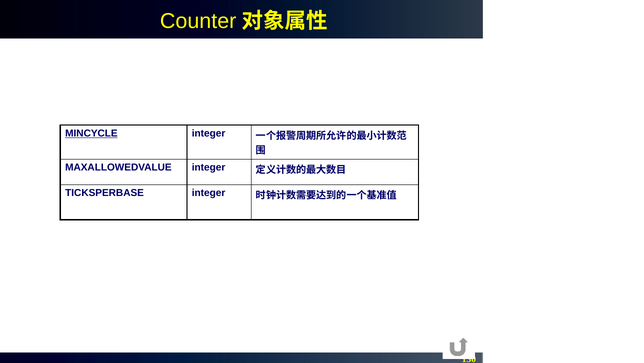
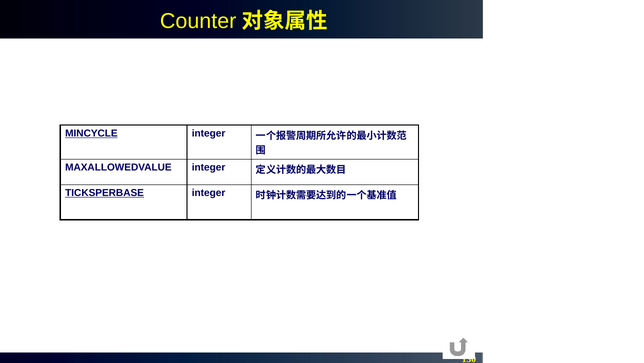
TICKSPERBASE underline: none -> present (105, 193)
